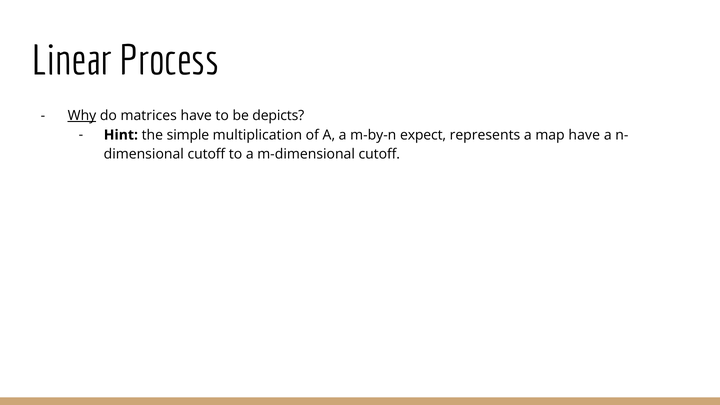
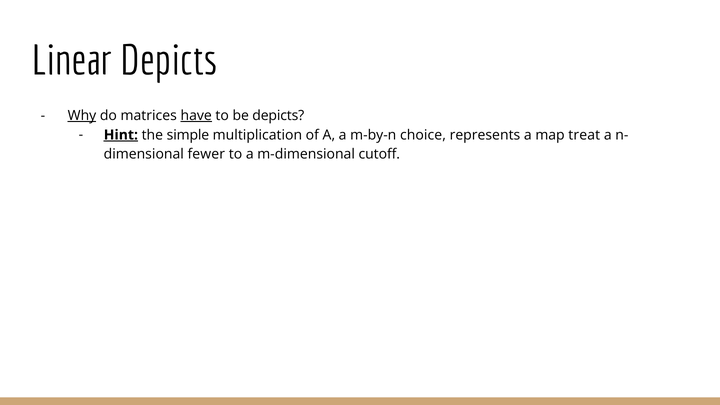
Linear Process: Process -> Depicts (169, 61)
have underline: none -> present (196, 116)
Hint underline: none -> present (121, 135)
expect: expect -> choice (423, 135)
map have: have -> treat (584, 135)
cutoff: cutoff -> fewer (206, 154)
